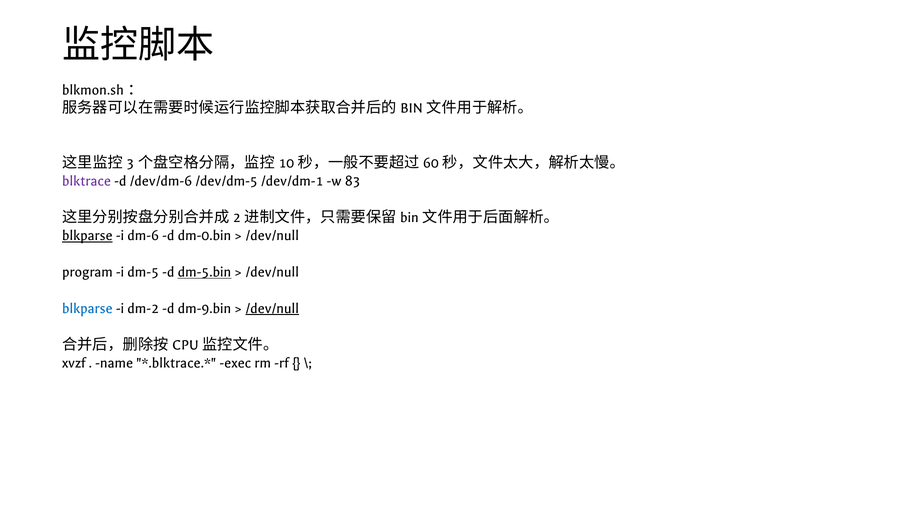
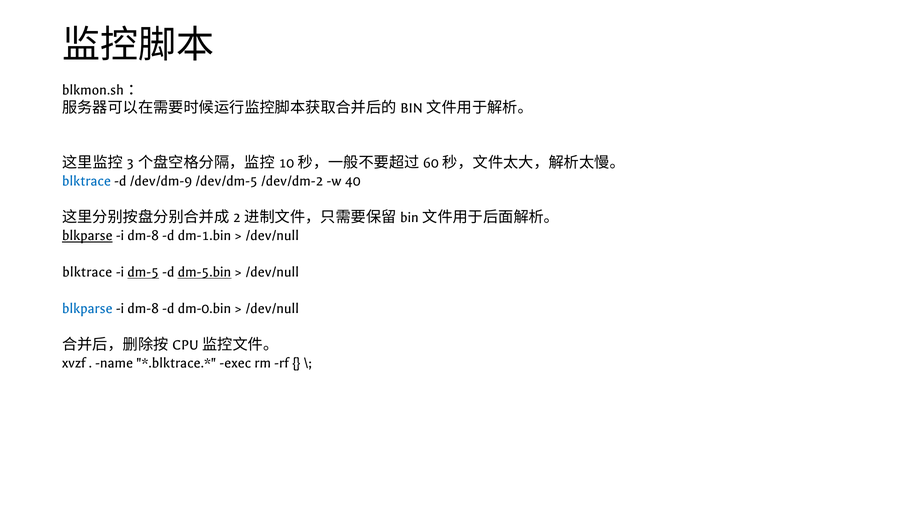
blktrace colour: purple -> blue (87, 181)
/dev/dm-6: /dev/dm-6 -> /dev/dm-9 (161, 181)
/dev/dm-1: /dev/dm-1 -> /dev/dm-2 (292, 181)
83: 83 -> 40 (353, 181)
dm-6: dm-6 -> dm-8 (143, 236)
dm-0.bin: dm-0.bin -> dm-1.bin (204, 236)
program: program -> blktrace (87, 272)
dm-5 underline: none -> present (143, 272)
dm-2: dm-2 -> dm-8 (143, 309)
dm-9.bin: dm-9.bin -> dm-0.bin (204, 309)
/dev/null underline: present -> none (272, 309)
